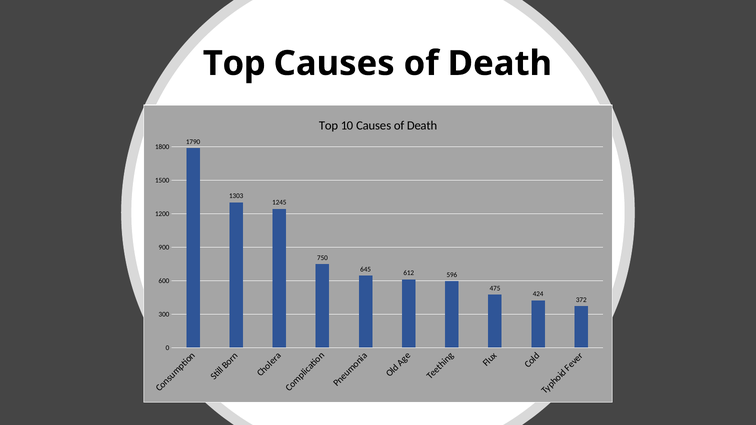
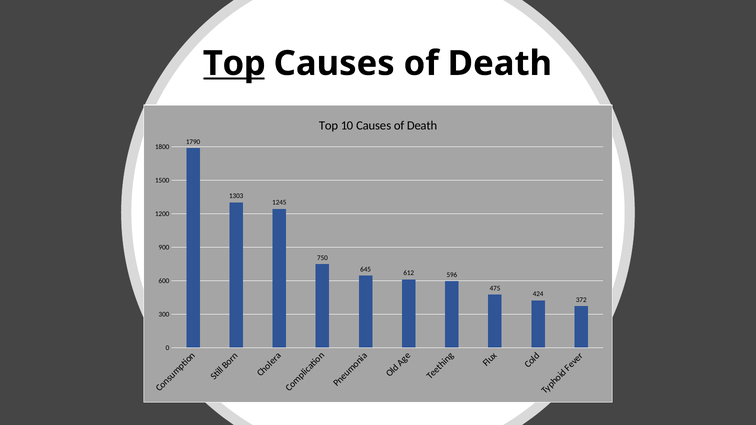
Top underline: none -> present (234, 64)
